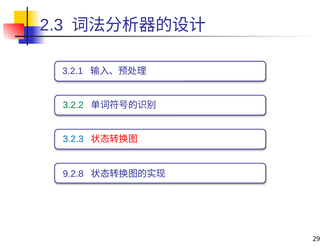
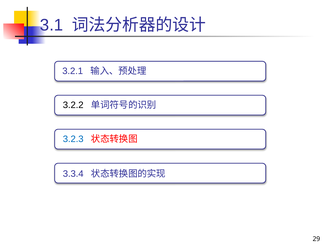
2.3: 2.3 -> 3.1 (52, 25)
3.2.2 colour: green -> black (73, 105)
9.2.8: 9.2.8 -> 3.3.4 (73, 174)
